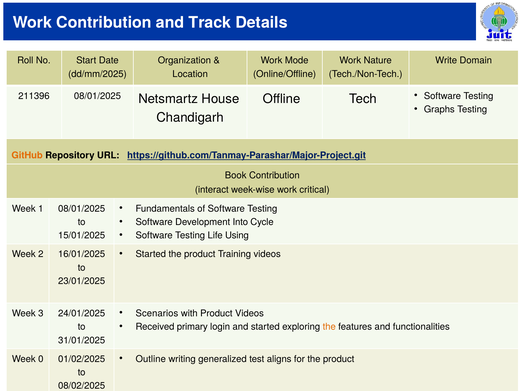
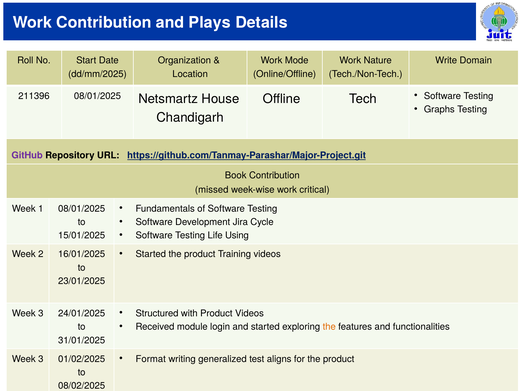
Track: Track -> Plays (210, 23)
GitHub colour: orange -> purple (27, 155)
interact: interact -> missed (212, 190)
Into: Into -> Jira (240, 222)
Scenarios: Scenarios -> Structured (157, 313)
primary: primary -> module (192, 327)
Outline: Outline -> Format (151, 359)
0: 0 -> 3 (41, 359)
